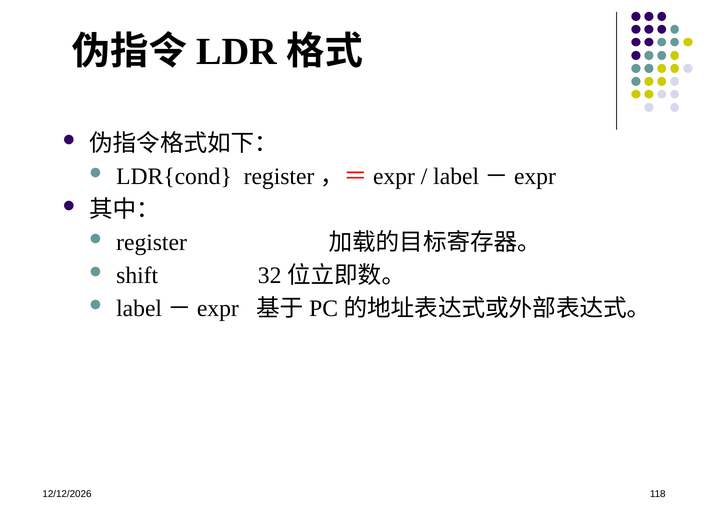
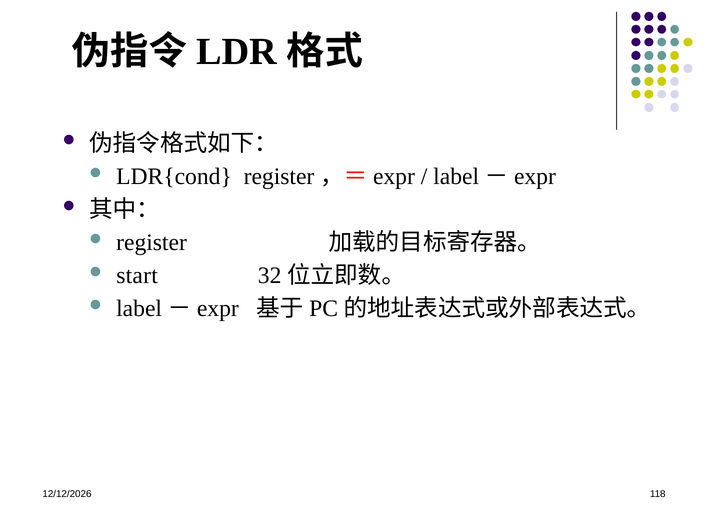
shift: shift -> start (137, 275)
